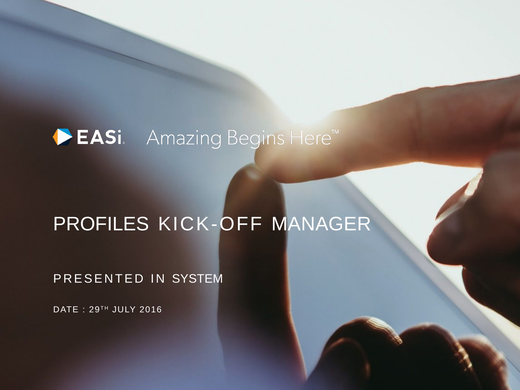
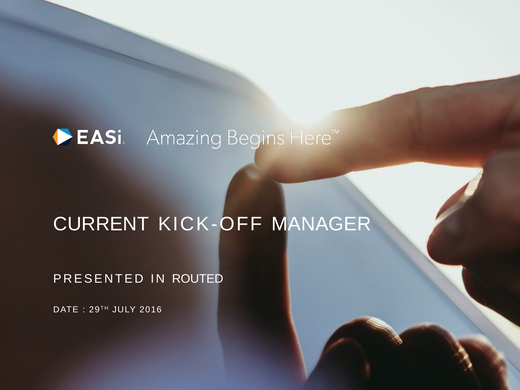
PROFILES: PROFILES -> CURRENT (101, 224)
SYSTEM: SYSTEM -> ROUTED (198, 279)
